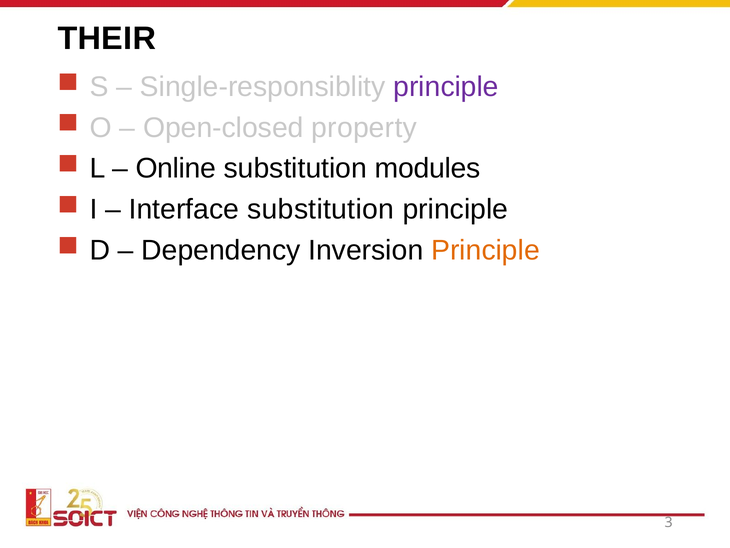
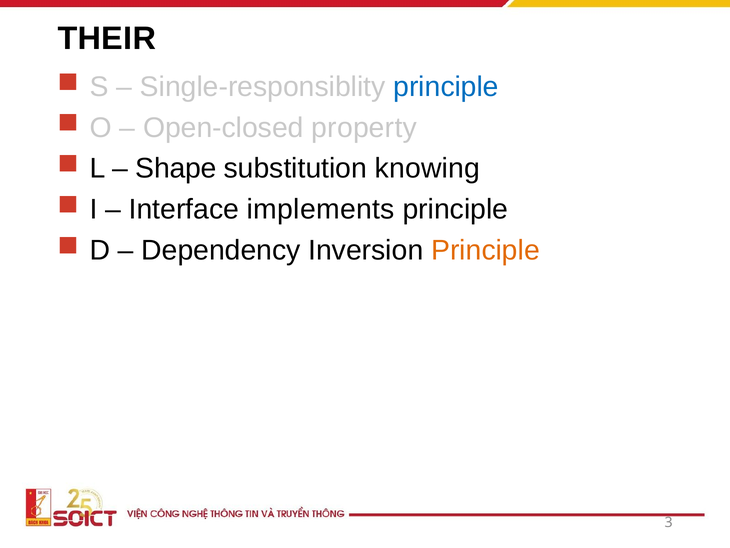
principle colour: purple -> blue (446, 87)
Online: Online -> Shape (176, 168)
modules: modules -> knowing (427, 168)
Interface substitution: substitution -> implements (321, 209)
